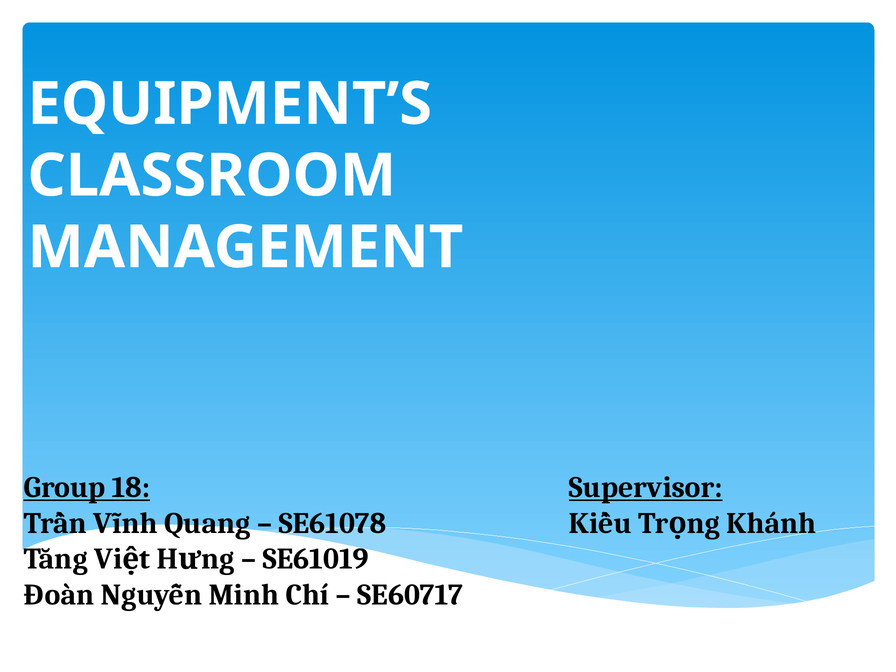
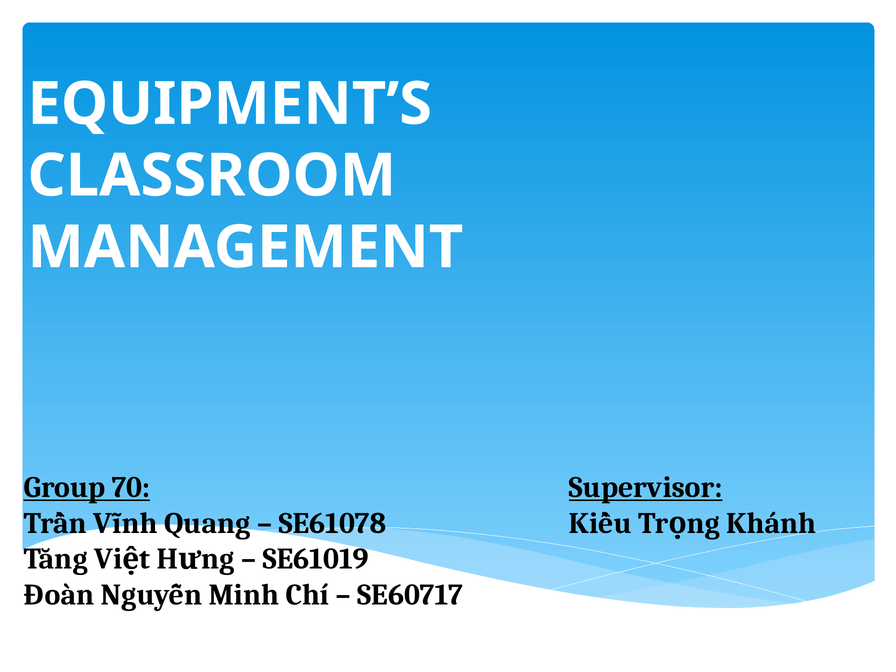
18: 18 -> 70 (131, 487)
